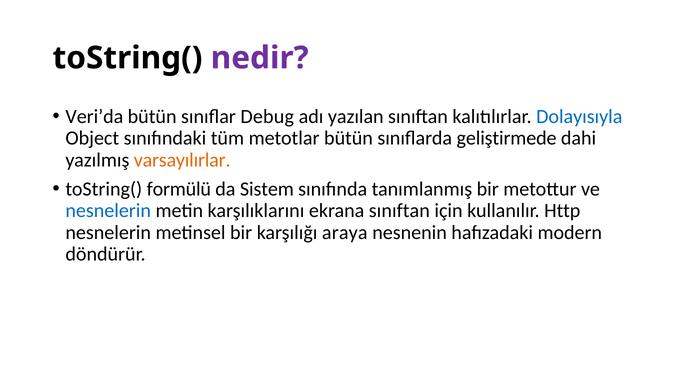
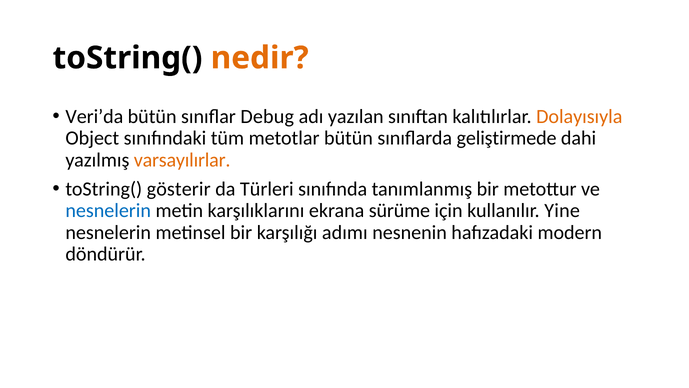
nedir colour: purple -> orange (260, 58)
Dolayısıyla colour: blue -> orange (579, 116)
formülü: formülü -> gösterir (179, 189)
Sistem: Sistem -> Türleri (267, 189)
ekrana sınıftan: sınıftan -> sürüme (399, 211)
Http: Http -> Yine (562, 211)
araya: araya -> adımı (345, 232)
